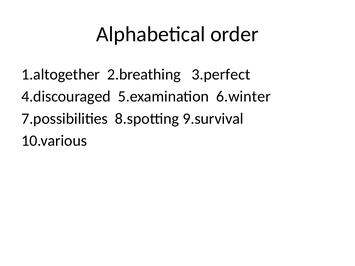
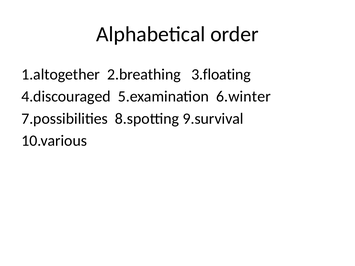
3.perfect: 3.perfect -> 3.floating (221, 74)
